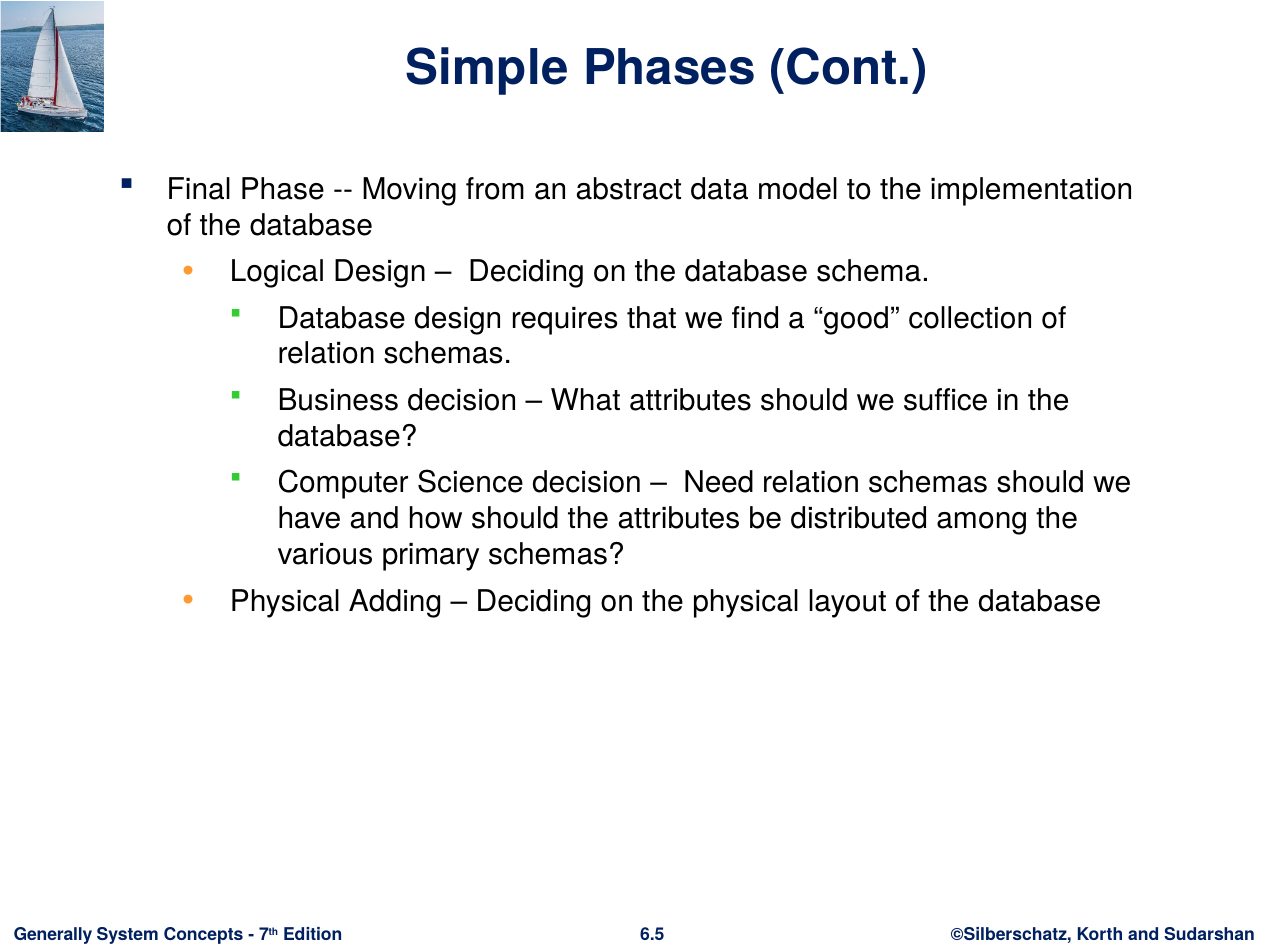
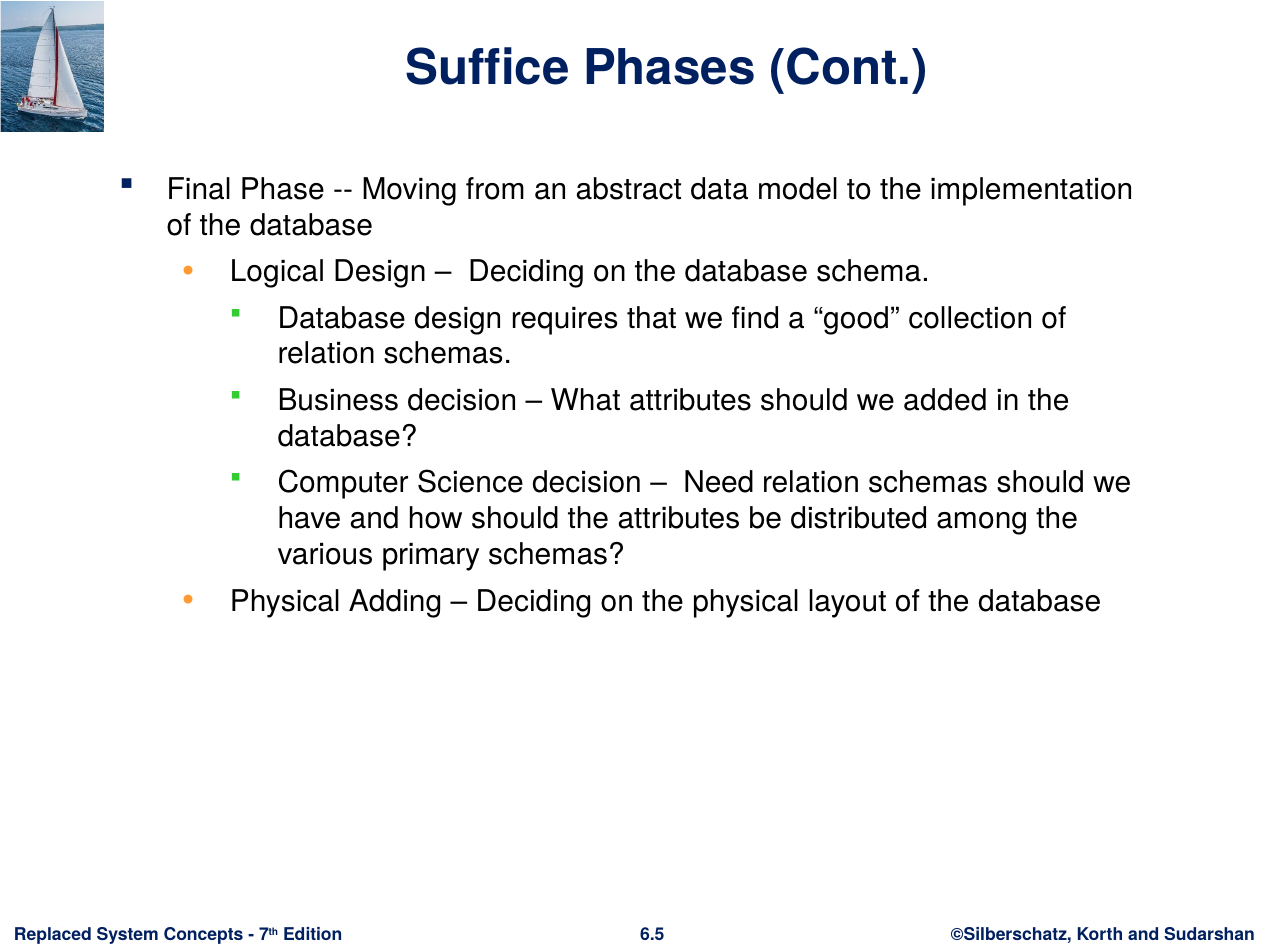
Simple: Simple -> Suffice (487, 68)
suffice: suffice -> added (945, 401)
Generally: Generally -> Replaced (53, 935)
